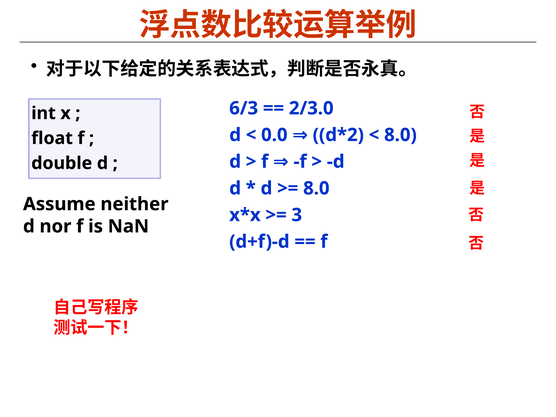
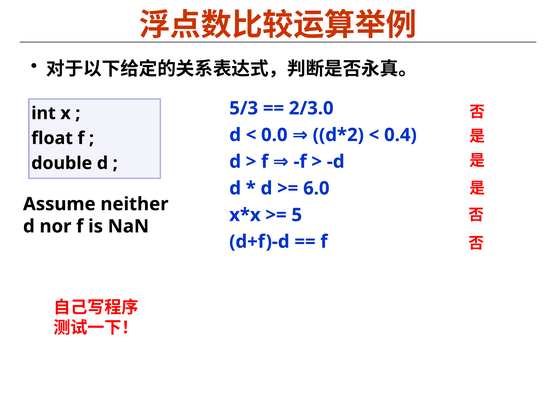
6/3: 6/3 -> 5/3 (244, 108)
8.0: 8.0 -> 0.4 (400, 135)
8.0: 8.0 -> 6.0 (316, 188)
3: 3 -> 5 (297, 215)
